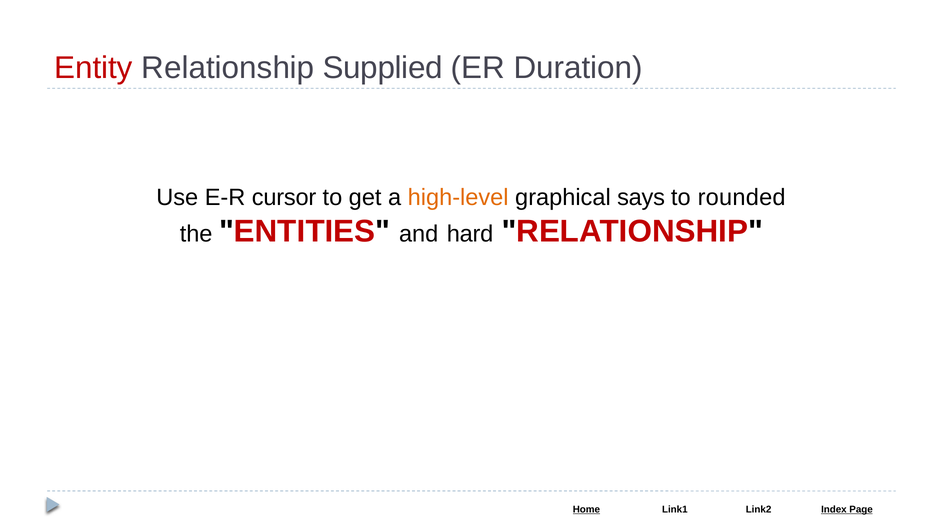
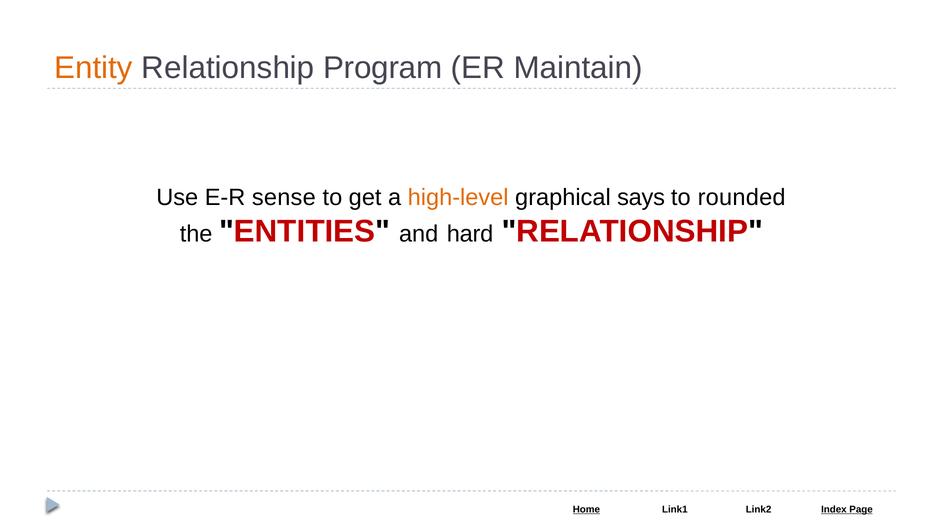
Entity colour: red -> orange (93, 68)
Supplied: Supplied -> Program (383, 68)
Duration: Duration -> Maintain (578, 68)
cursor: cursor -> sense (284, 198)
